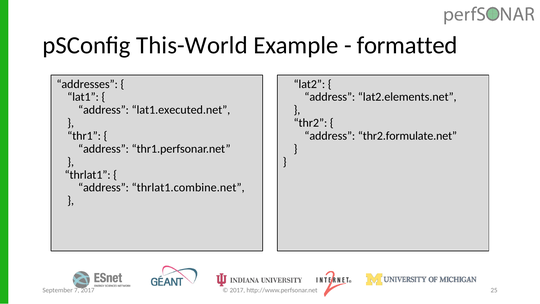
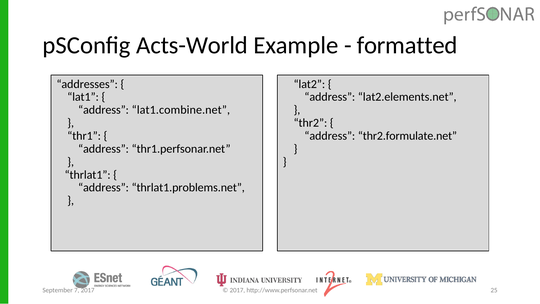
This-World: This-World -> Acts-World (192, 45)
lat1.executed.net: lat1.executed.net -> lat1.combine.net (181, 110)
thrlat1.combine.net: thrlat1.combine.net -> thrlat1.problems.net (188, 188)
